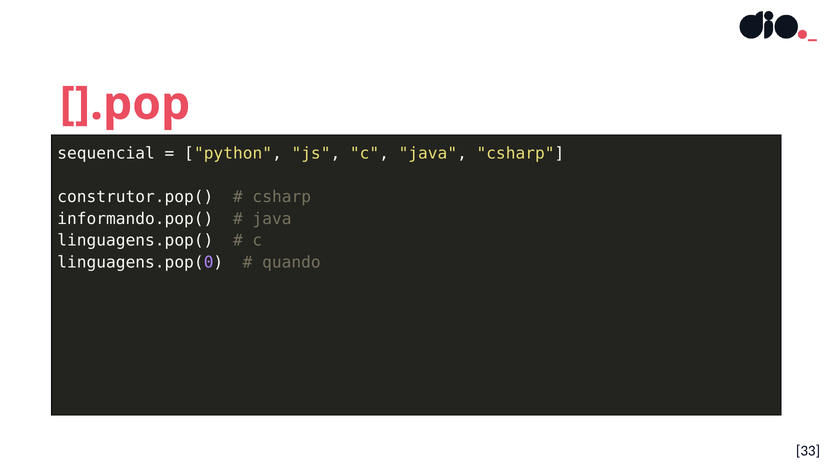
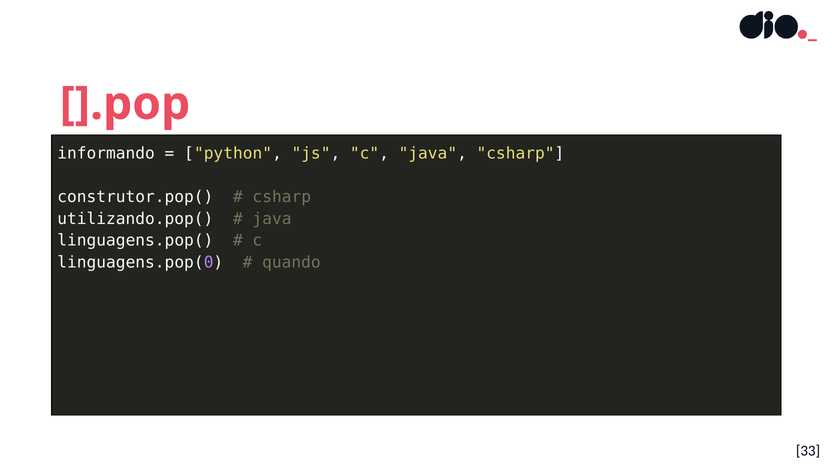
sequencial: sequencial -> informando (106, 153)
informando.pop(: informando.pop( -> utilizando.pop( (135, 219)
